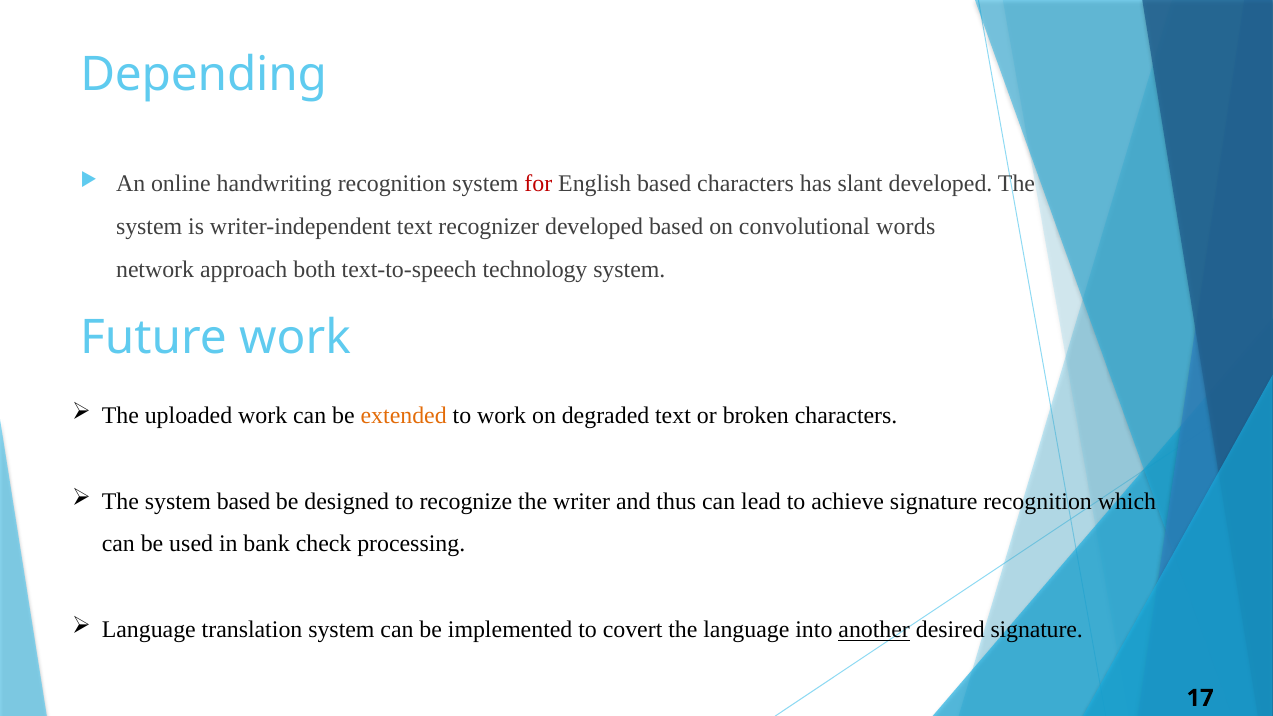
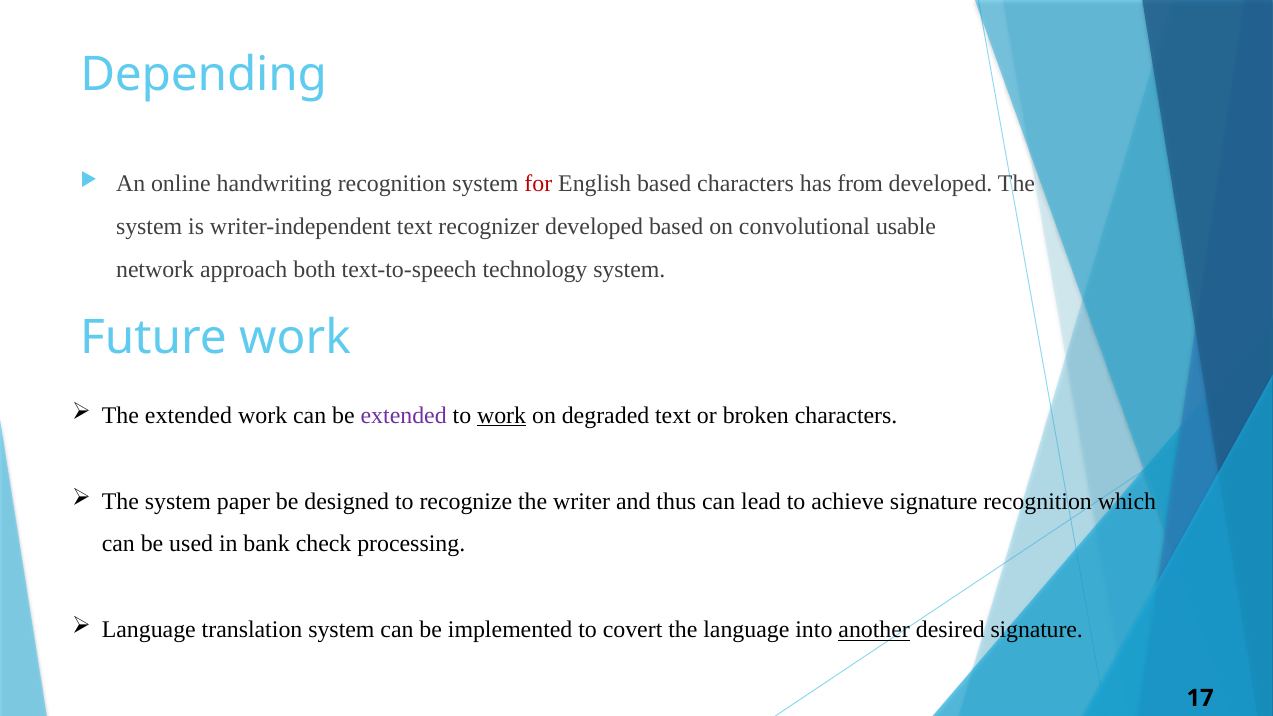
slant: slant -> from (860, 184)
words: words -> usable (906, 227)
The uploaded: uploaded -> extended (188, 415)
extended colour: orange -> purple (404, 415)
work underline: none -> present (502, 415)
system based: based -> paper (243, 501)
